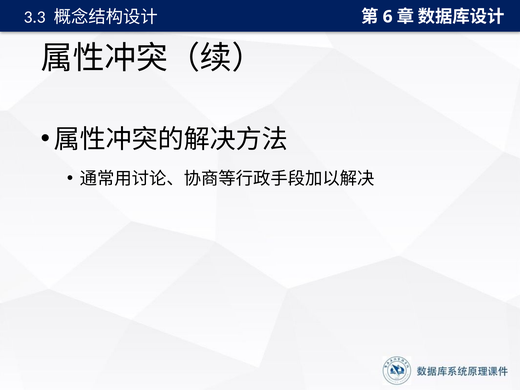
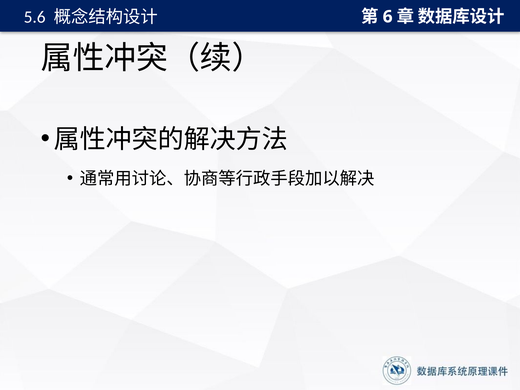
3.3: 3.3 -> 5.6 (35, 17)
